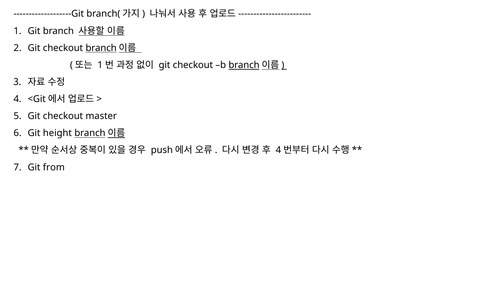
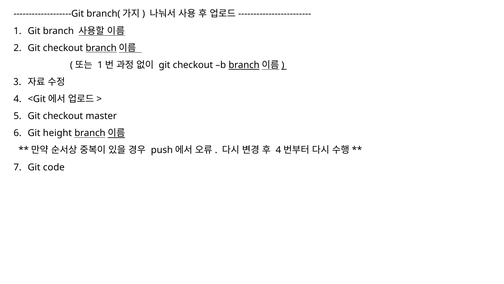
from: from -> code (54, 167)
